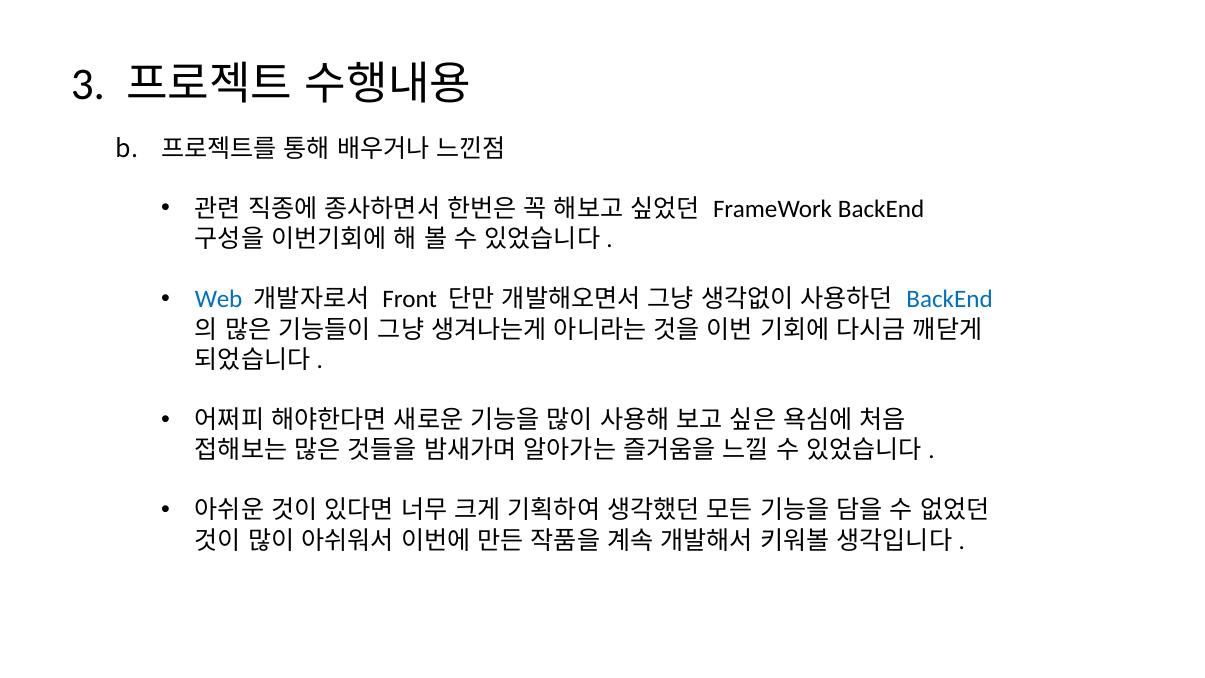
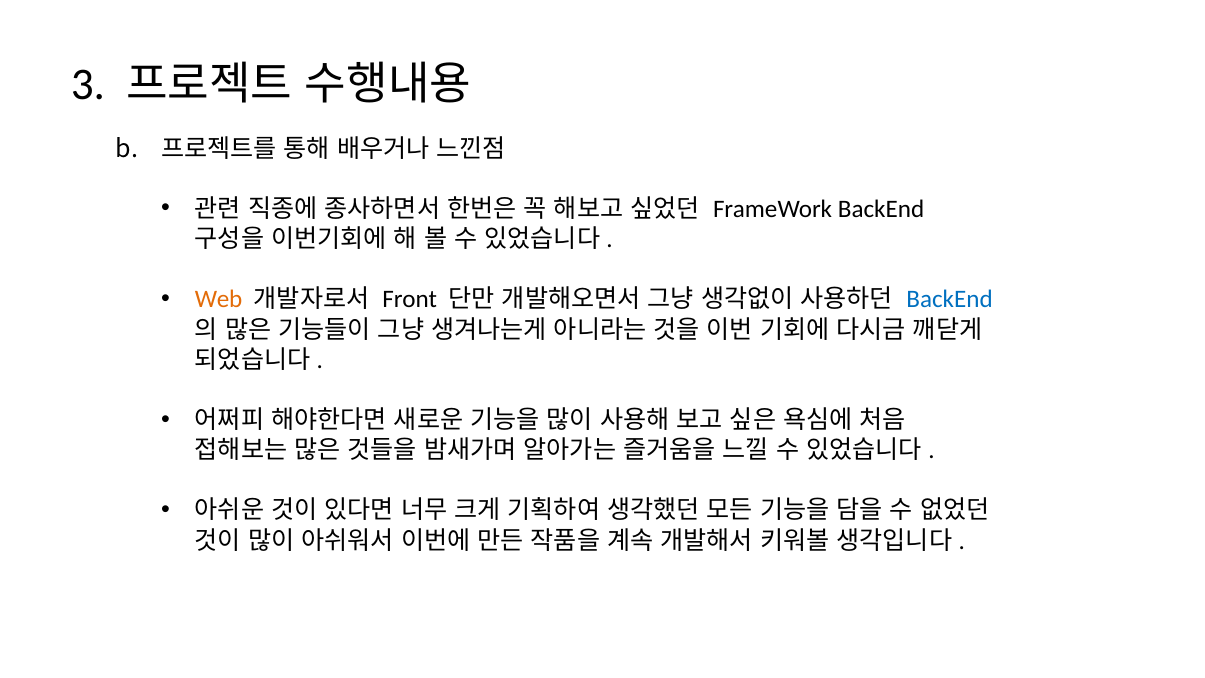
Web colour: blue -> orange (219, 299)
